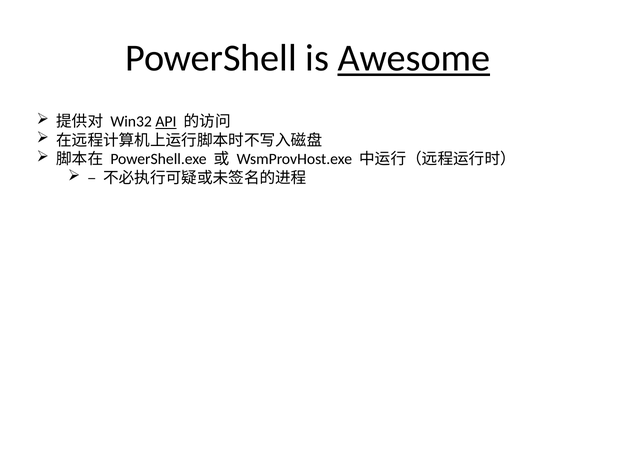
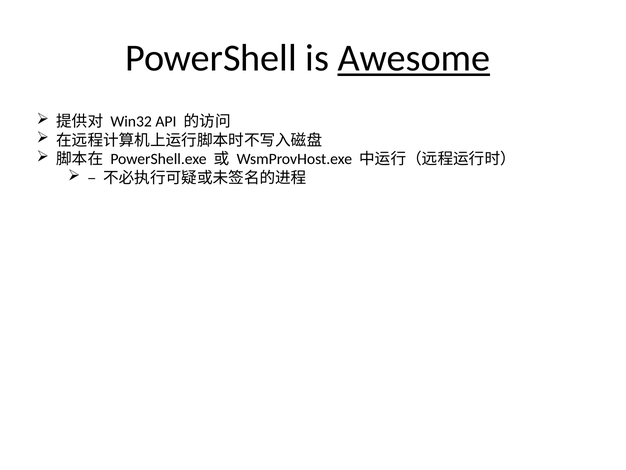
API underline: present -> none (166, 121)
